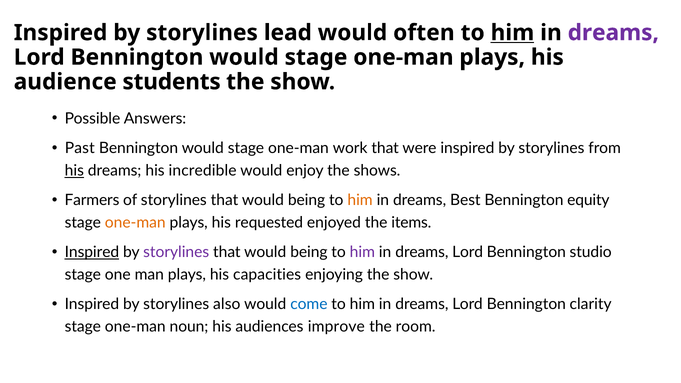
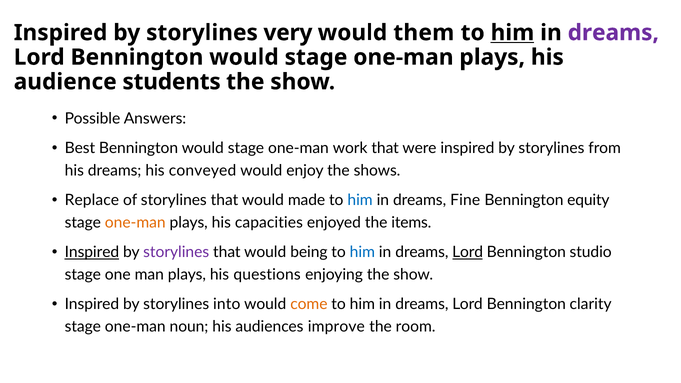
lead: lead -> very (288, 33)
often: often -> them (424, 33)
Past: Past -> Best (80, 148)
his underline: present -> none (74, 171)
incredible: incredible -> conveyed (203, 171)
Farmers: Farmers -> Replace (92, 200)
being: being -> made (307, 200)
him colour: orange -> blue (360, 200)
Best: Best -> Fine (465, 200)
requested: requested -> capacities (269, 223)
him colour: purple -> blue (362, 252)
Lord underline: none -> present (468, 252)
capacities: capacities -> questions (267, 275)
also: also -> into (227, 304)
come colour: blue -> orange (309, 304)
